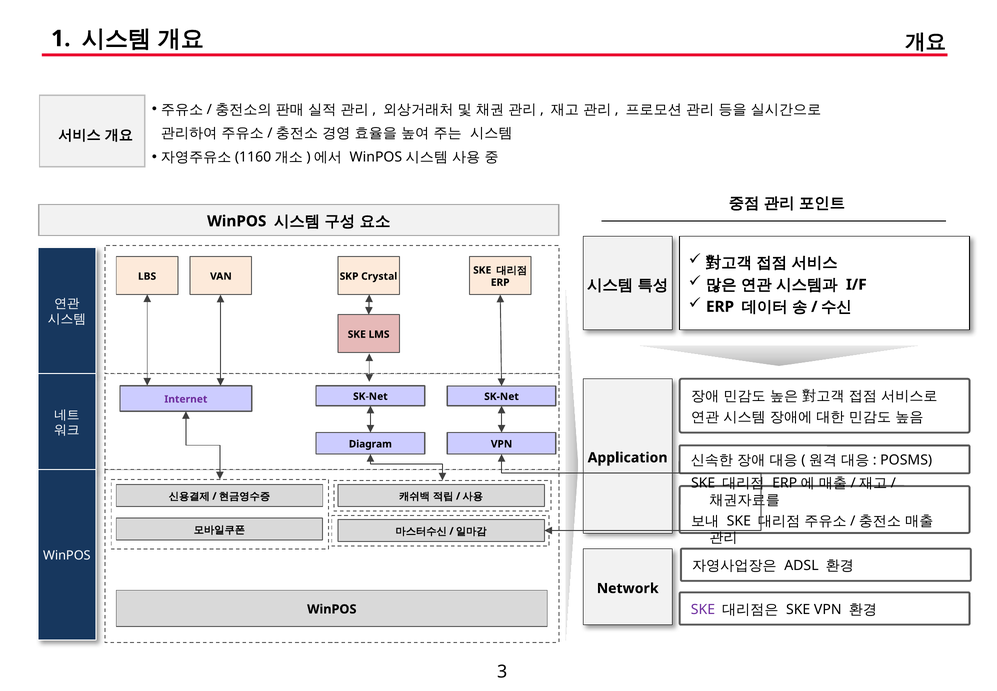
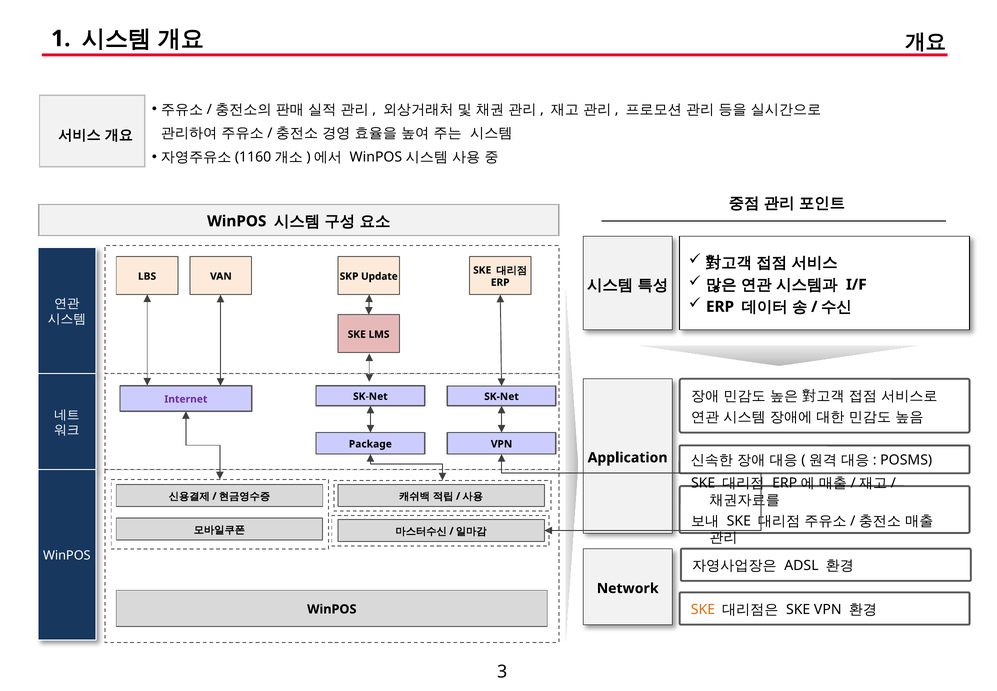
Crystal: Crystal -> Update (379, 276)
Diagram: Diagram -> Package (370, 444)
SKE colour: purple -> orange (703, 609)
